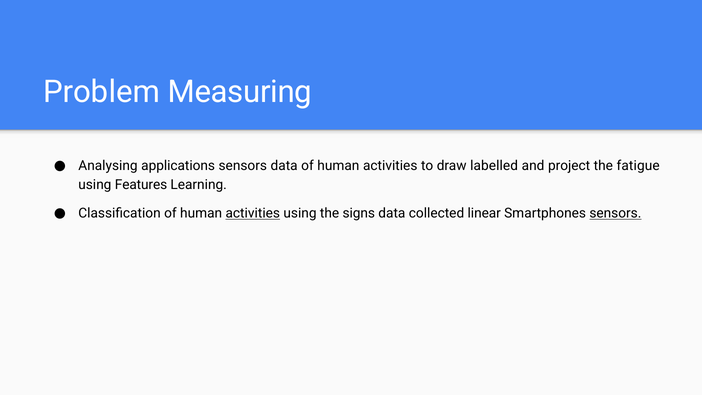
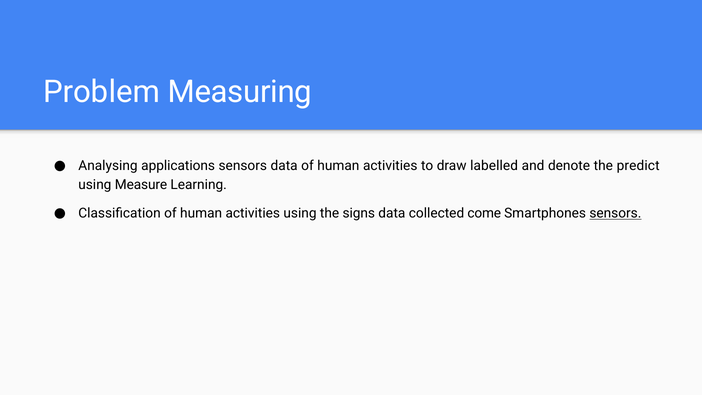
project: project -> denote (569, 166)
fatigue: fatigue -> predict (638, 166)
Features: Features -> Measure (141, 185)
activities underline: present -> none (253, 213)
linear: linear -> come (484, 213)
